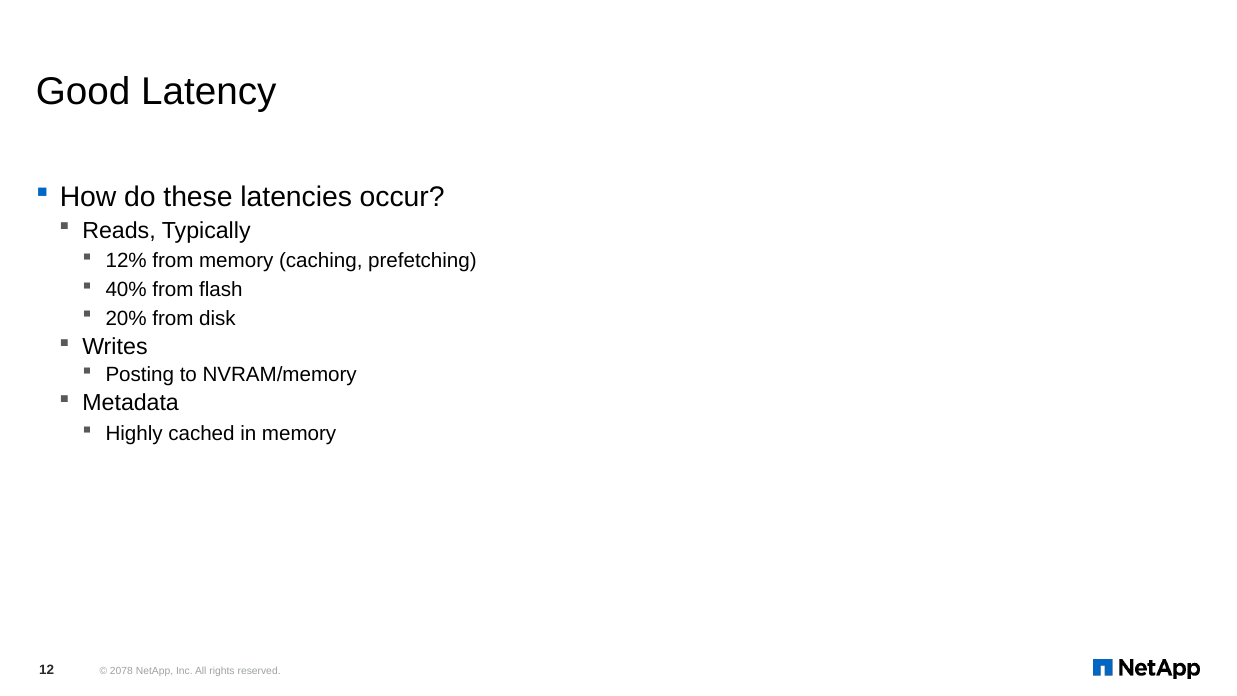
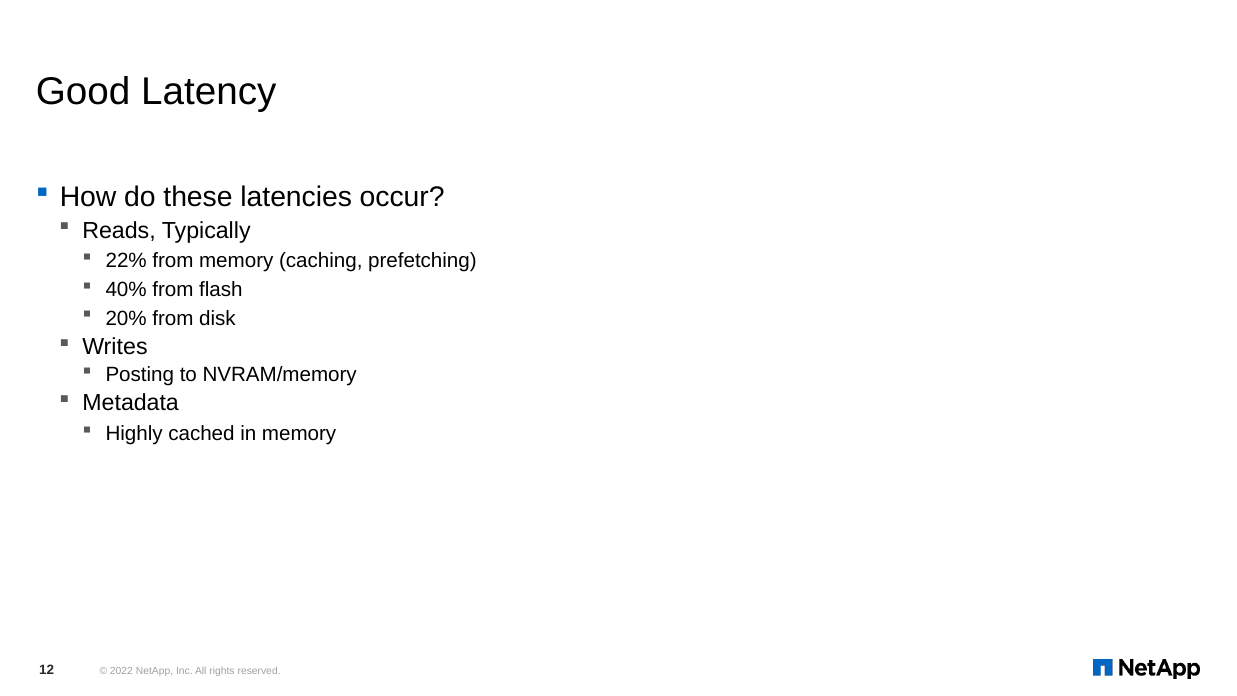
12%: 12% -> 22% (126, 261)
2078: 2078 -> 2022 (121, 671)
